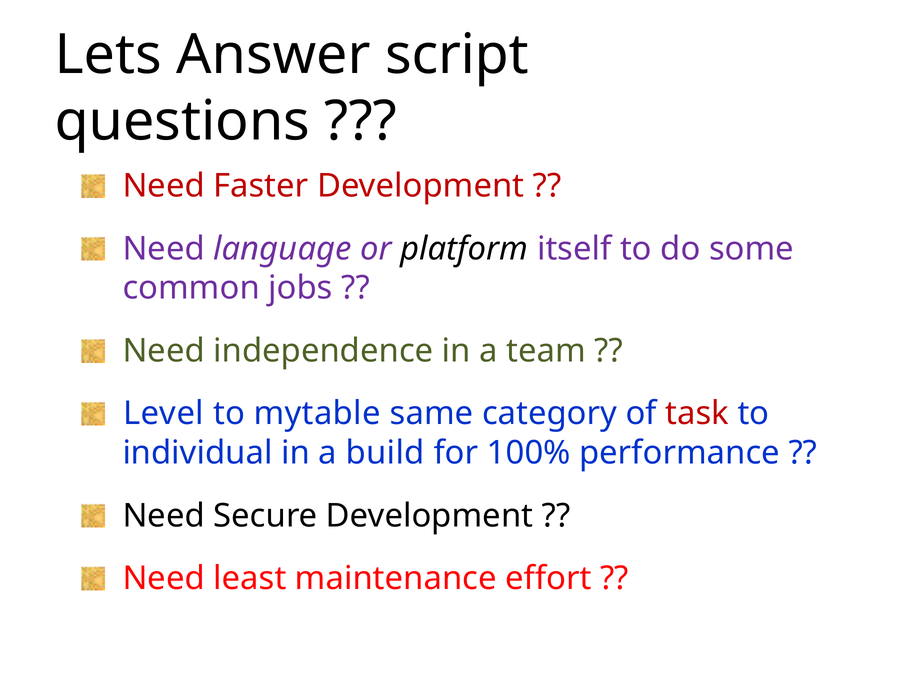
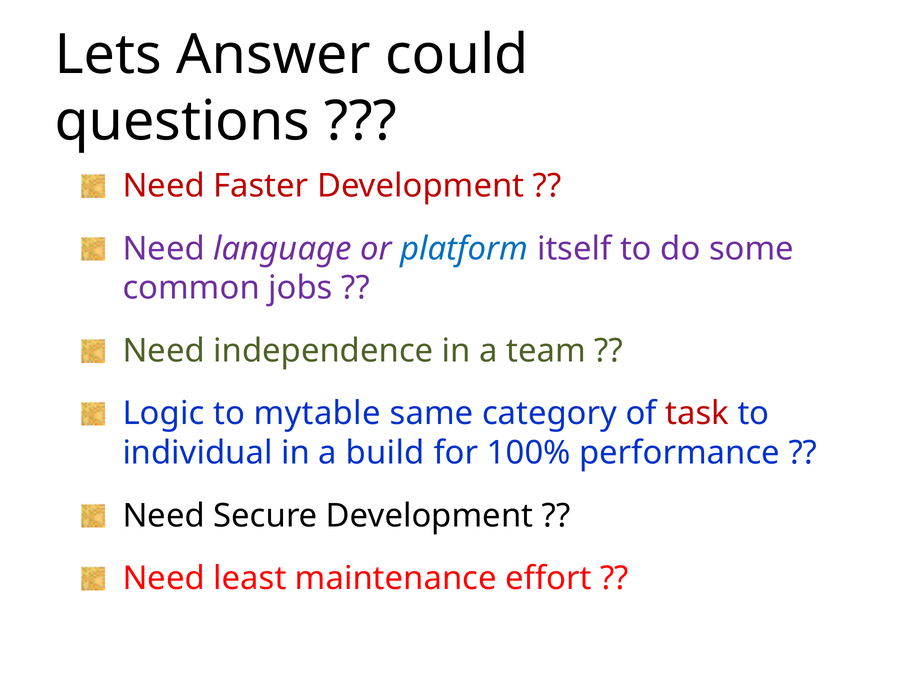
script: script -> could (457, 55)
platform colour: black -> blue (464, 248)
Level: Level -> Logic (164, 413)
